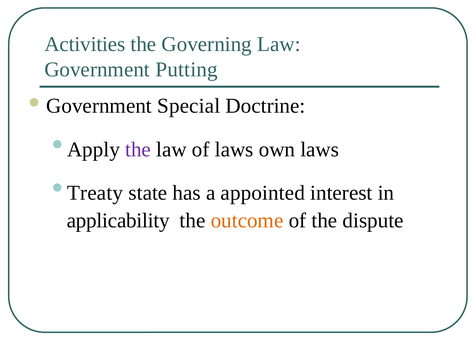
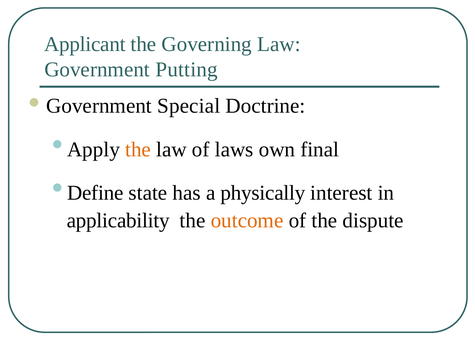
Activities: Activities -> Applicant (85, 44)
the colour: purple -> orange (138, 150)
own laws: laws -> final (320, 150)
Treaty: Treaty -> Define (95, 193)
appointed: appointed -> physically (263, 193)
